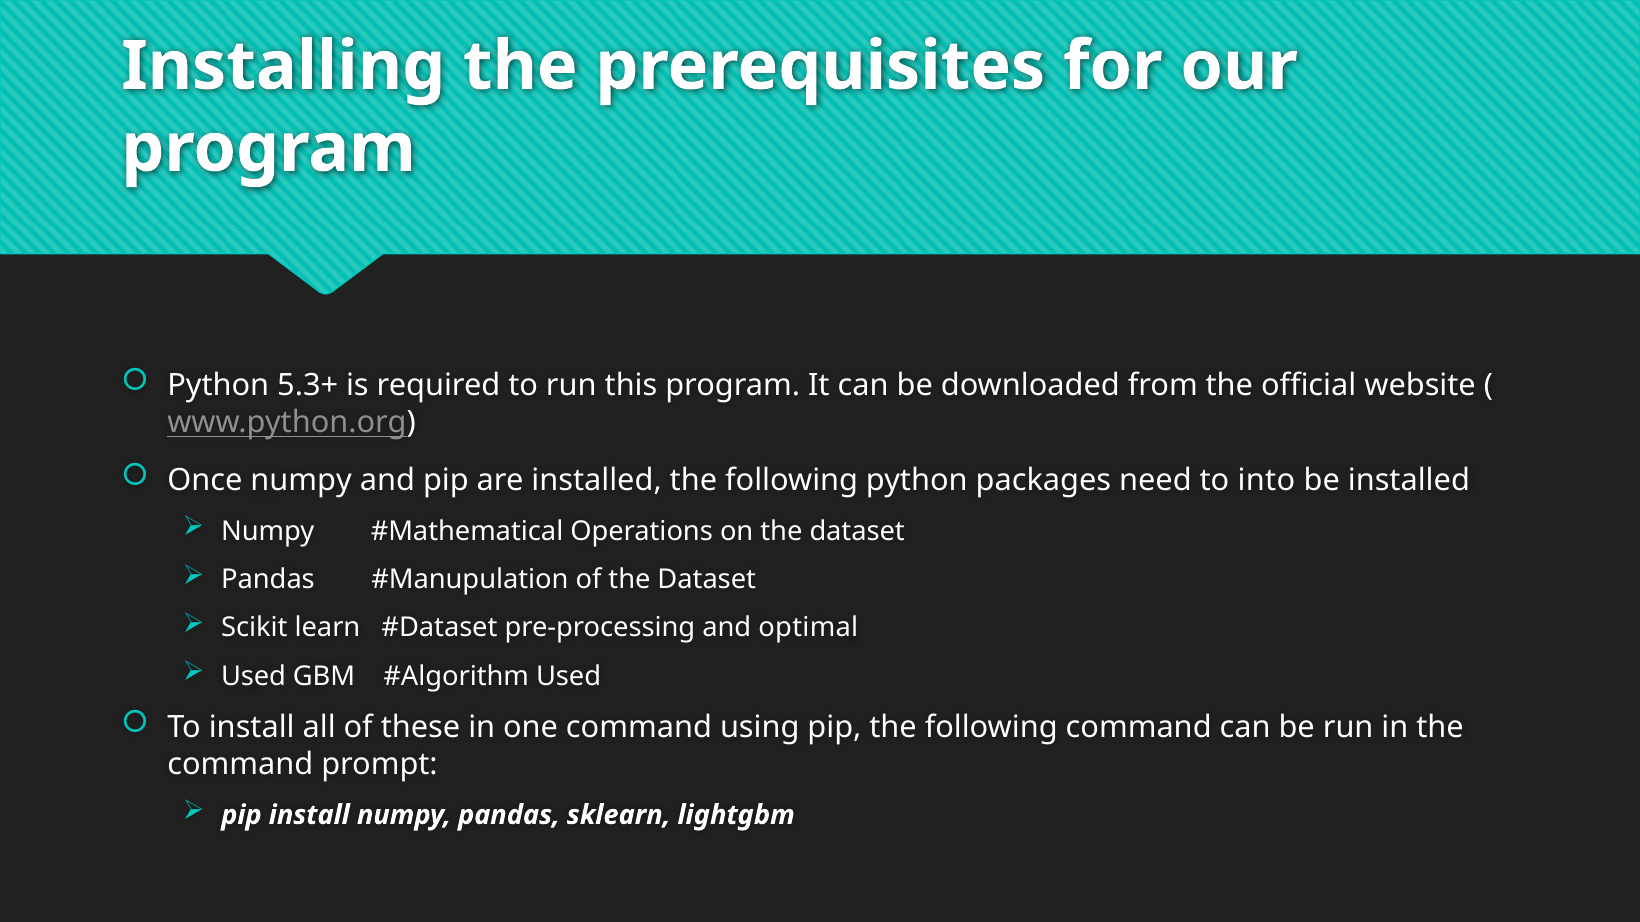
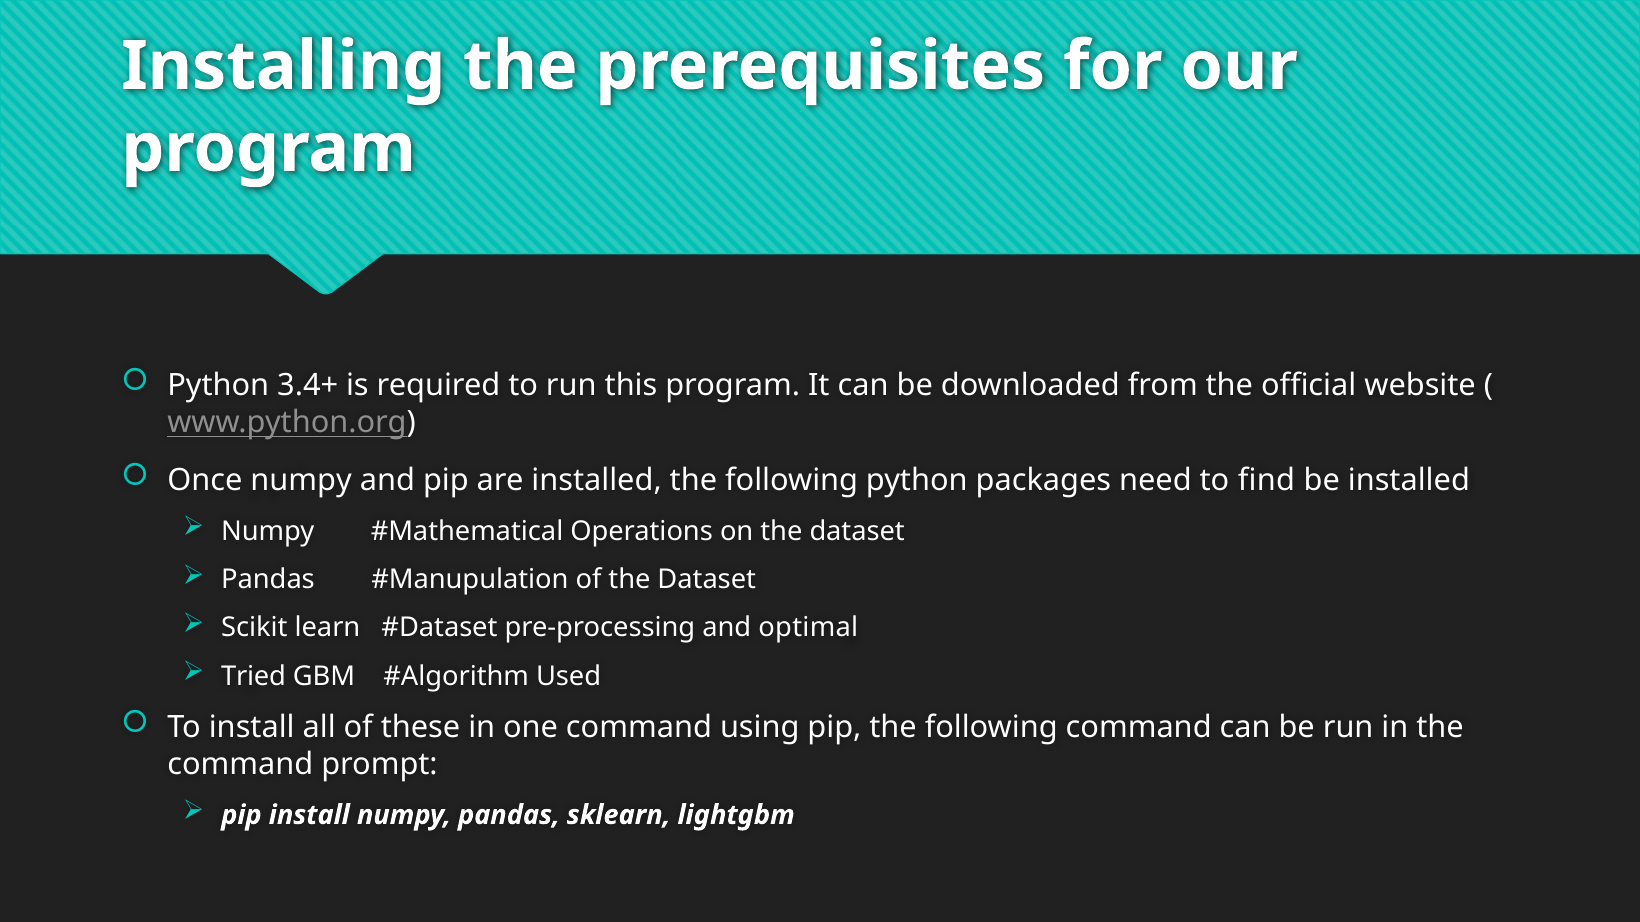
5.3+: 5.3+ -> 3.4+ (308, 386)
into: into -> find (1266, 481)
Used: Used -> Tried (254, 677)
